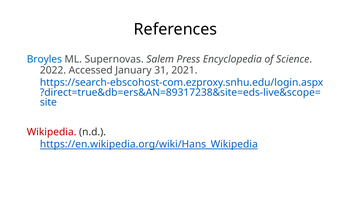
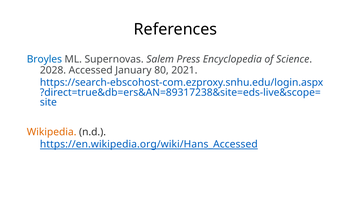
2022: 2022 -> 2028 (53, 70)
31: 31 -> 80 (161, 70)
Wikipedia colour: red -> orange (52, 132)
https://en.wikipedia.org/wiki/Hans_Wikipedia: https://en.wikipedia.org/wiki/Hans_Wikipedia -> https://en.wikipedia.org/wiki/Hans_Accessed (149, 145)
